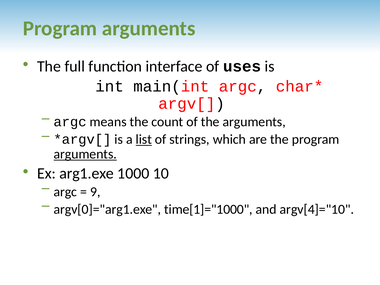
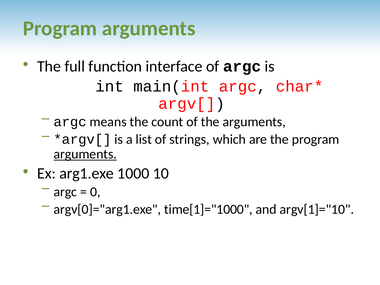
of uses: uses -> argc (242, 66)
list underline: present -> none (144, 139)
9: 9 -> 0 (95, 192)
argv[4]="10: argv[4]="10 -> argv[1]="10 (317, 209)
